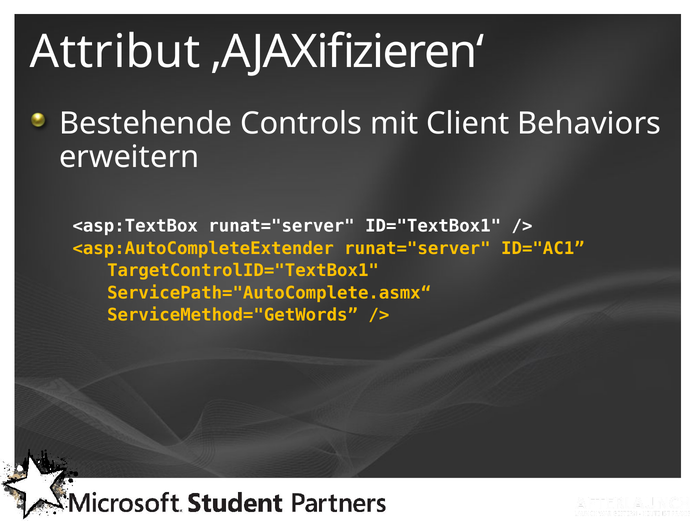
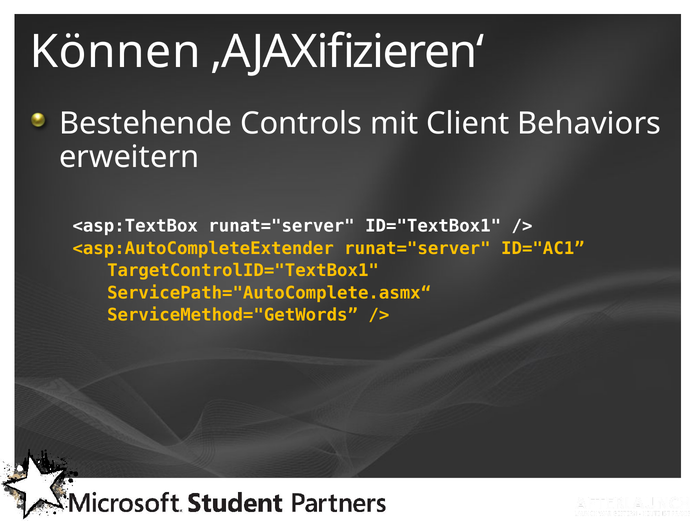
Attribut: Attribut -> Können (115, 52)
